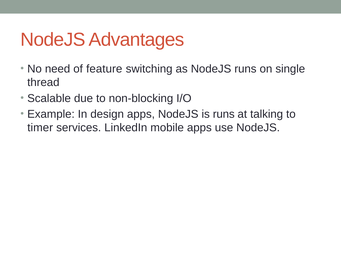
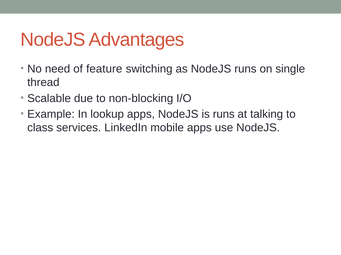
design: design -> lookup (107, 114)
timer: timer -> class (40, 128)
